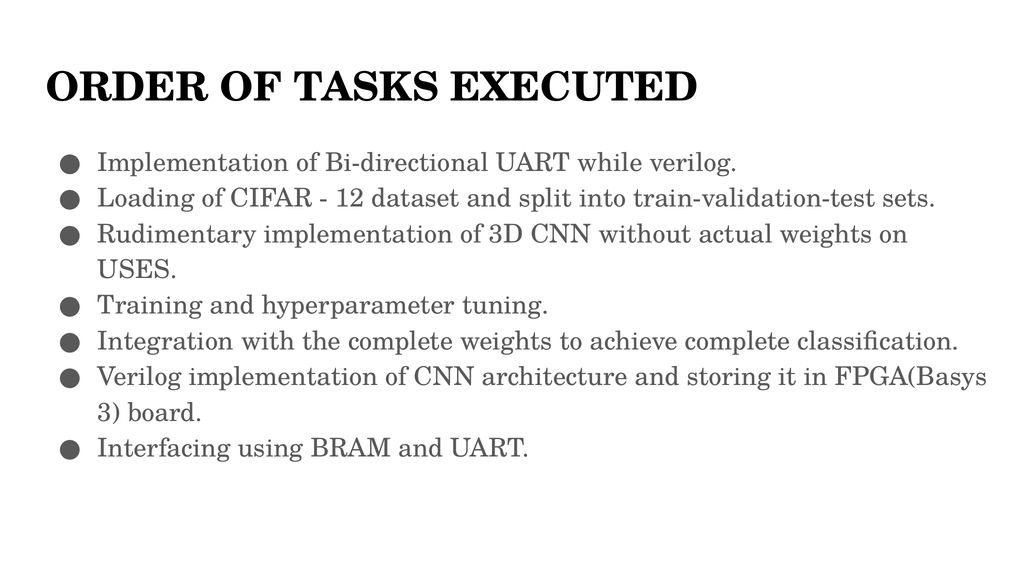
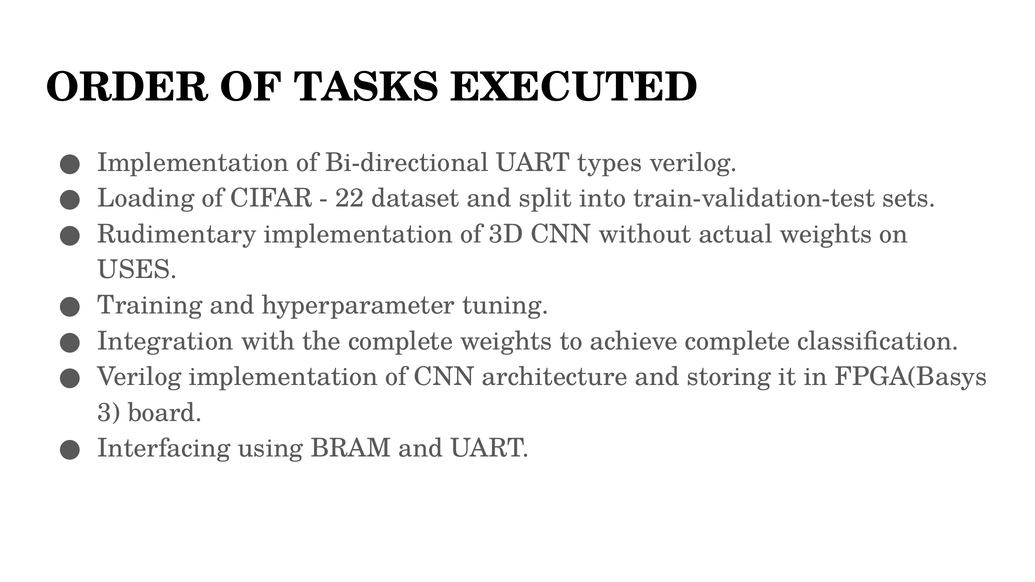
while: while -> types (610, 163)
12: 12 -> 22 (350, 198)
